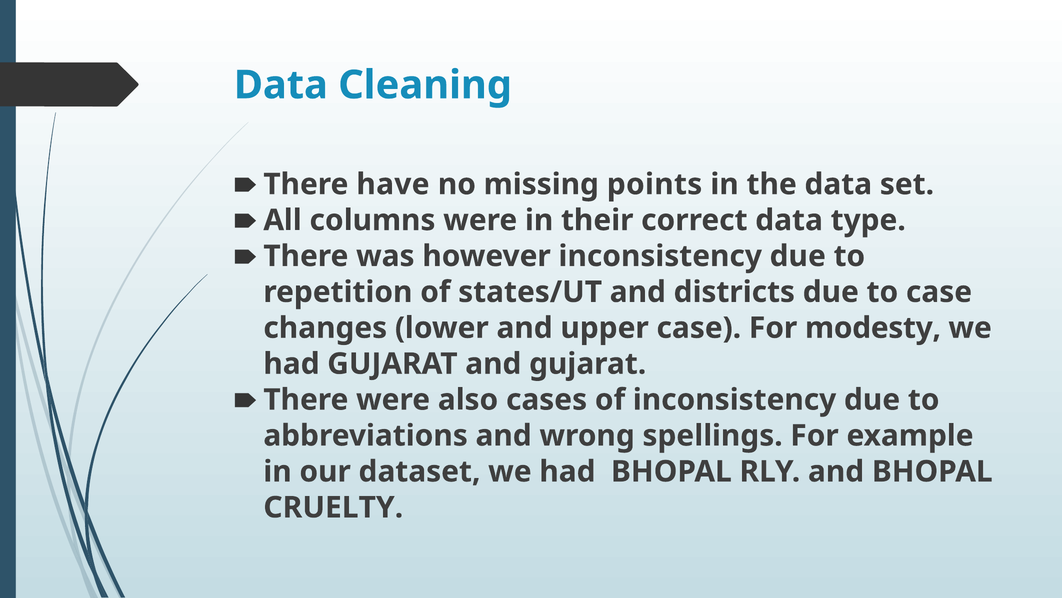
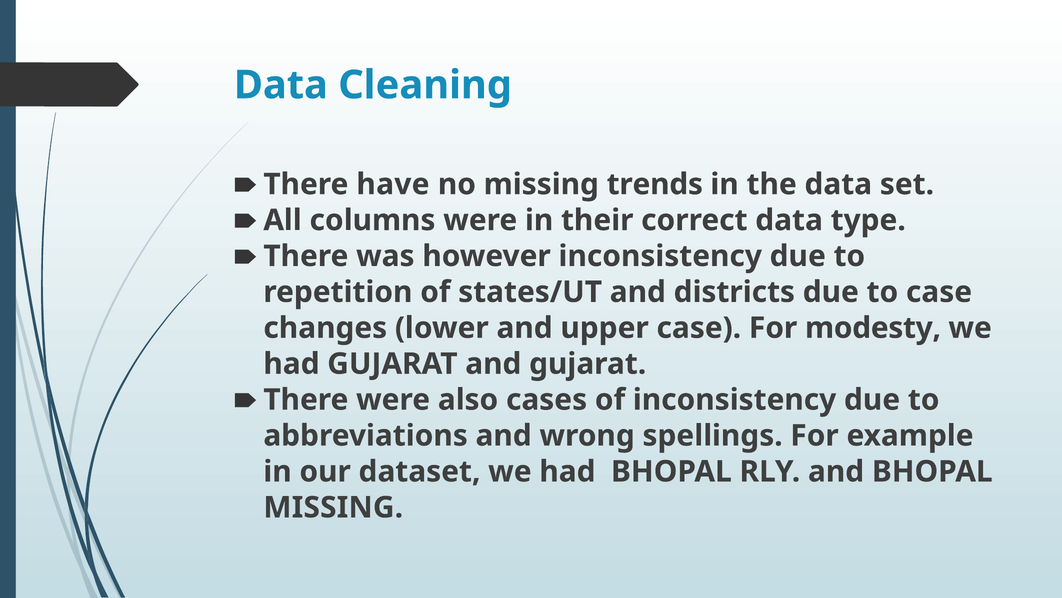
points: points -> trends (655, 184)
CRUELTY: CRUELTY -> MISSING (333, 507)
